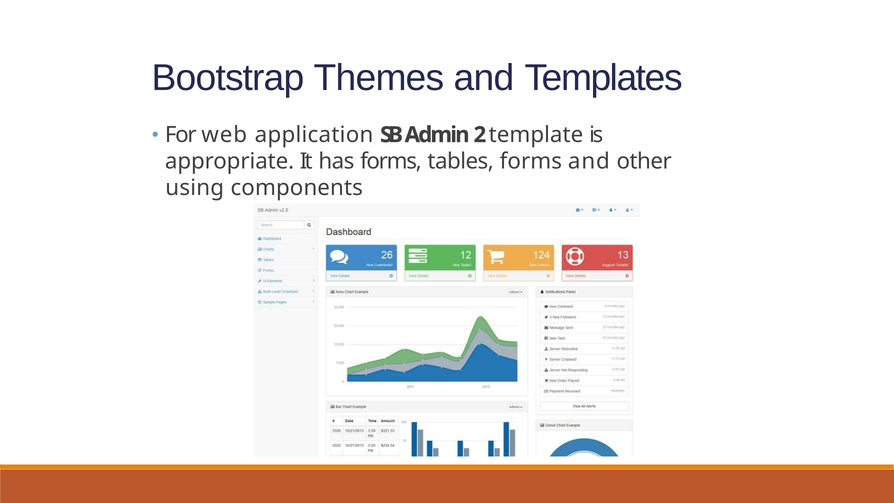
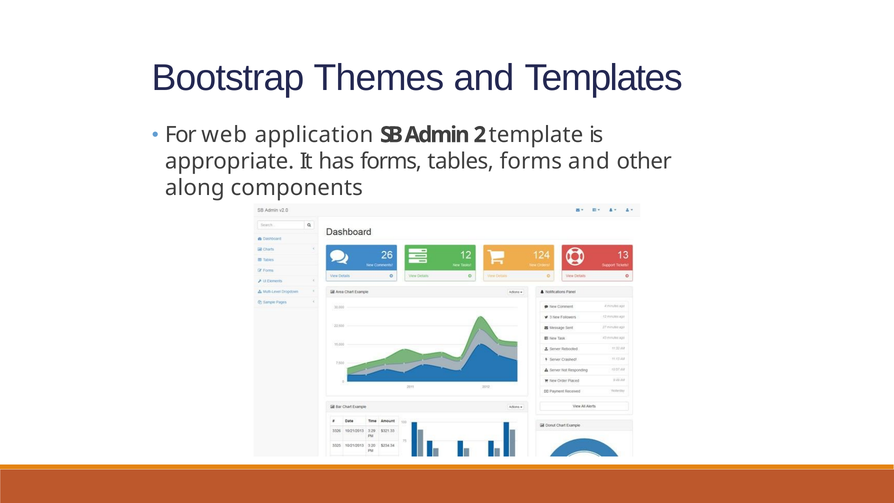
using: using -> along (195, 188)
